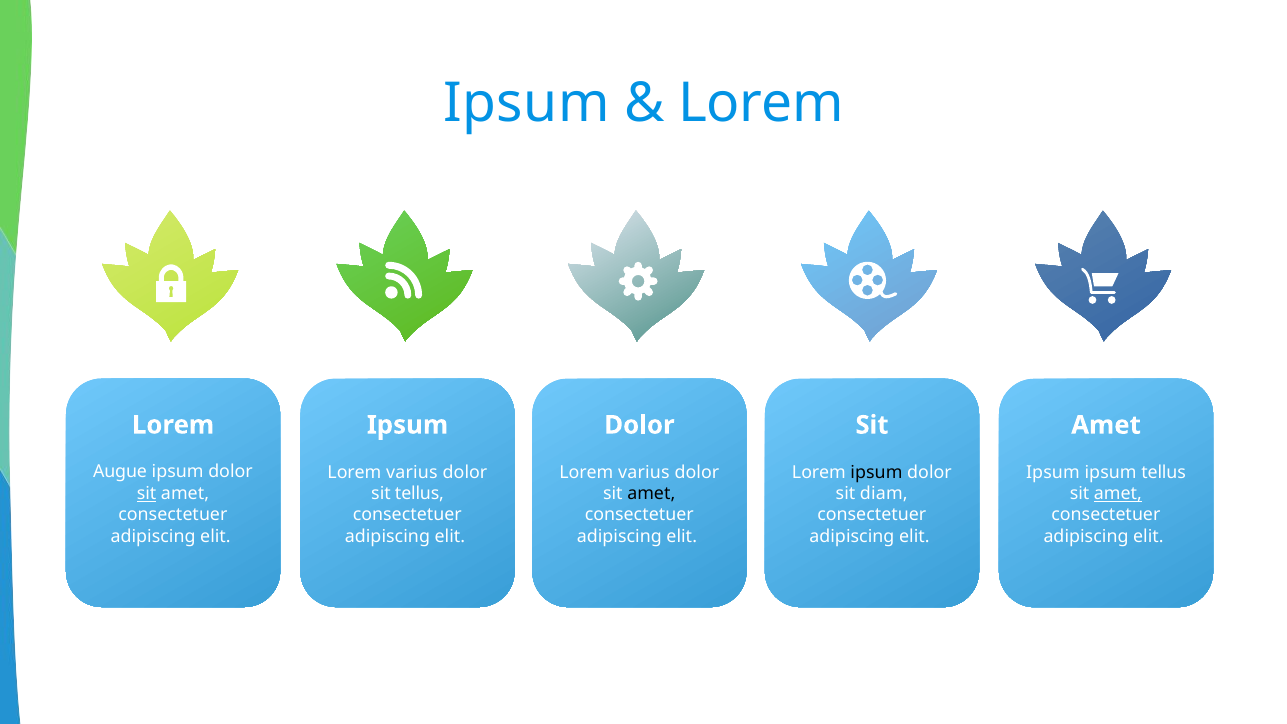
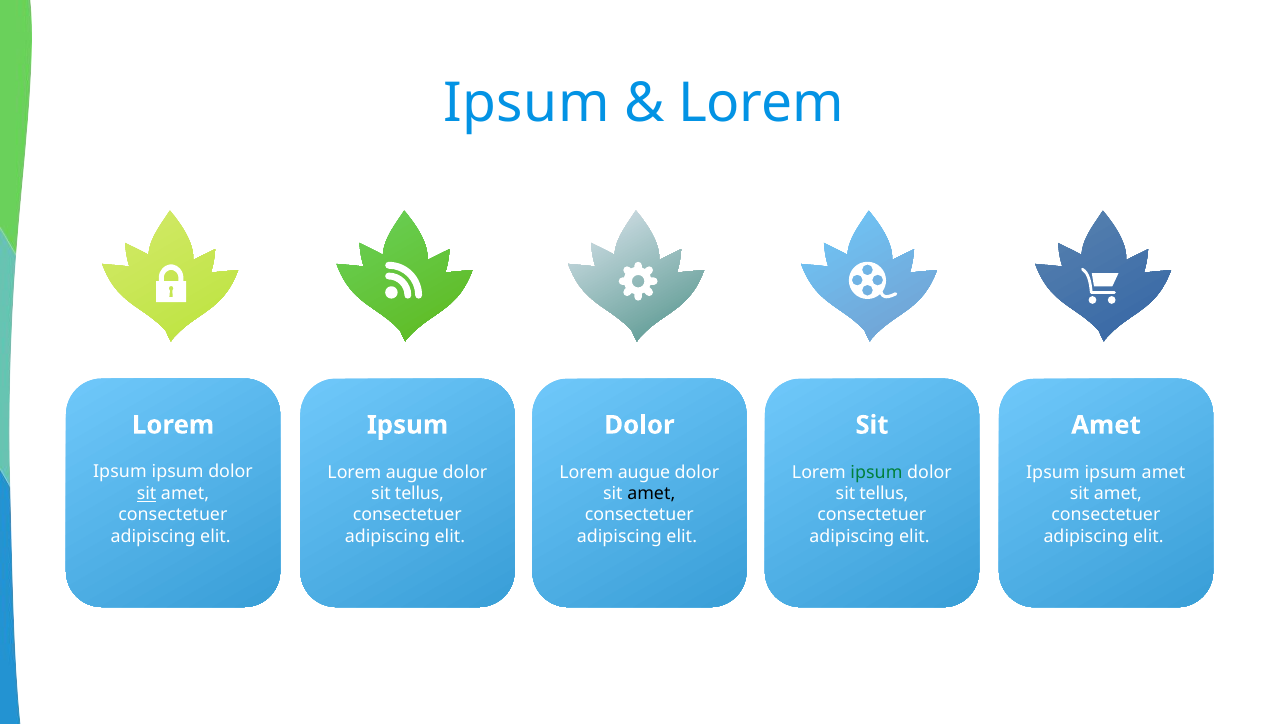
Augue: Augue -> Ipsum (120, 472)
varius: varius -> augue (412, 472)
varius: varius -> augue (644, 472)
ipsum colour: black -> green (876, 472)
ipsum tellus: tellus -> amet (1163, 472)
diam: diam -> tellus (884, 494)
amet underline: present -> none (1118, 494)
